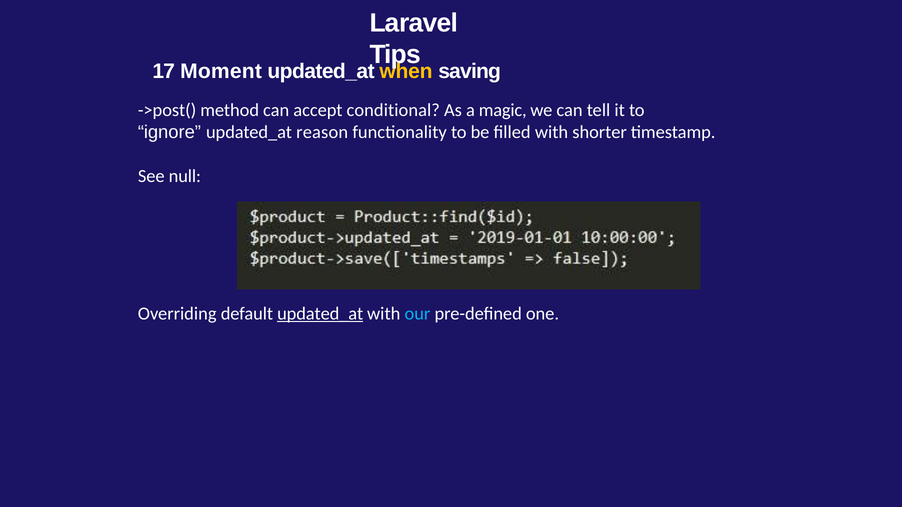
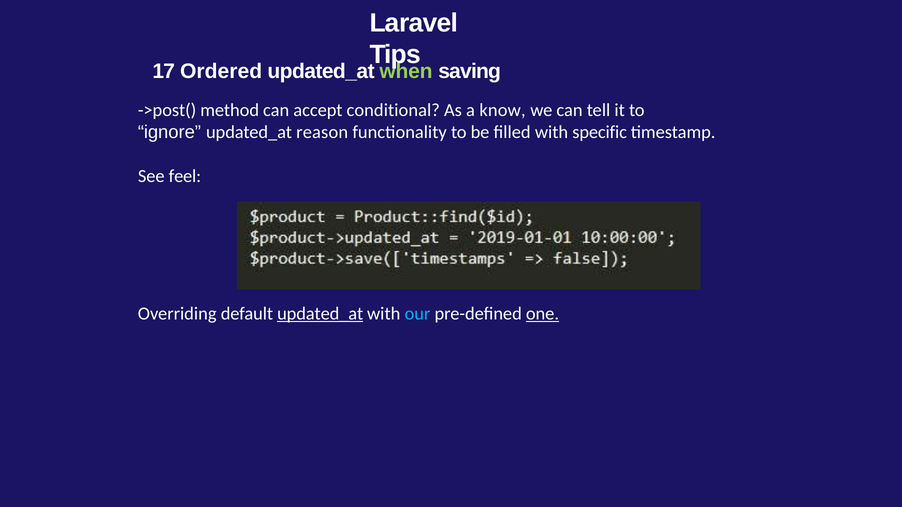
Moment: Moment -> Ordered (221, 71)
when colour: yellow -> light green (406, 71)
magic: magic -> know (503, 110)
shorter: shorter -> specific (600, 133)
null: null -> feel (185, 177)
one underline: none -> present (542, 314)
